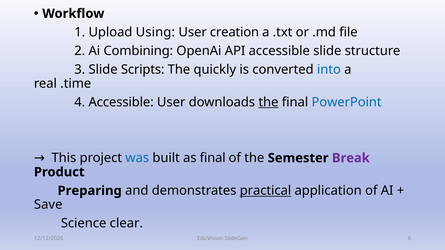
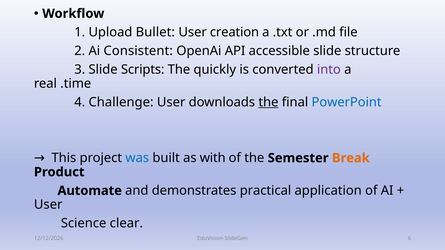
Using: Using -> Bullet (155, 32)
Combining: Combining -> Consistent (138, 51)
into colour: blue -> purple (329, 70)
4 Accessible: Accessible -> Challenge (121, 102)
as final: final -> with (213, 158)
Break colour: purple -> orange (351, 158)
Preparing: Preparing -> Automate (90, 191)
practical underline: present -> none (266, 191)
Save: Save -> User (48, 205)
